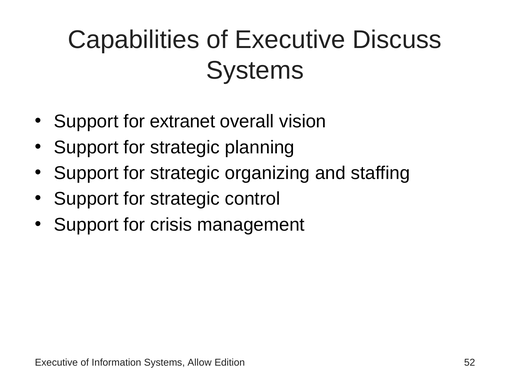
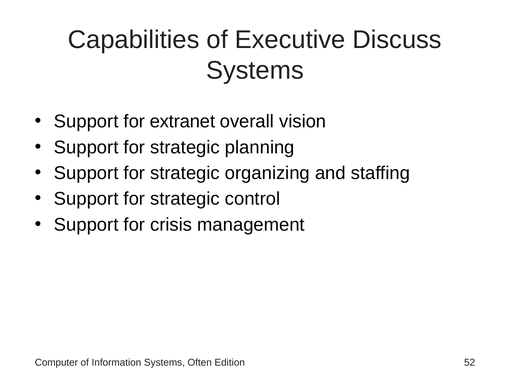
Executive: Executive -> Computer (56, 362)
Allow: Allow -> Often (200, 362)
